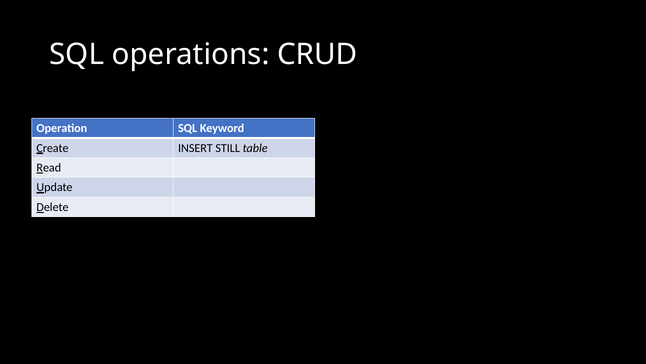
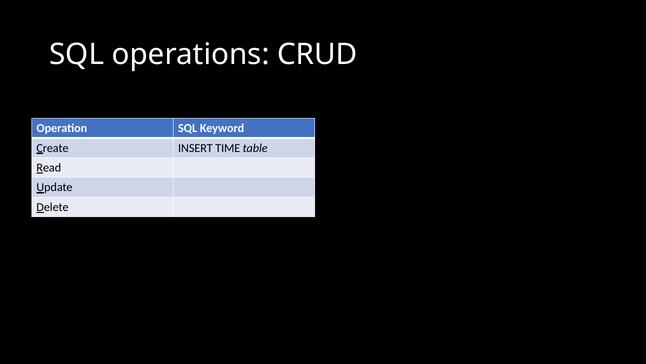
STILL: STILL -> TIME (228, 148)
